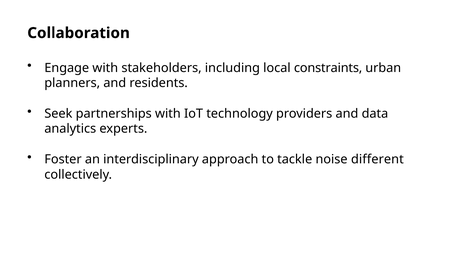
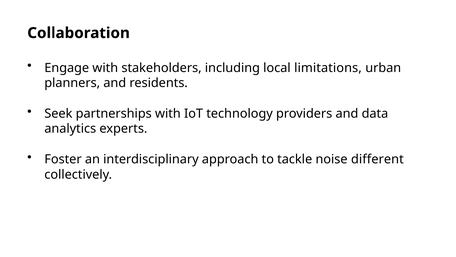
constraints: constraints -> limitations (328, 68)
